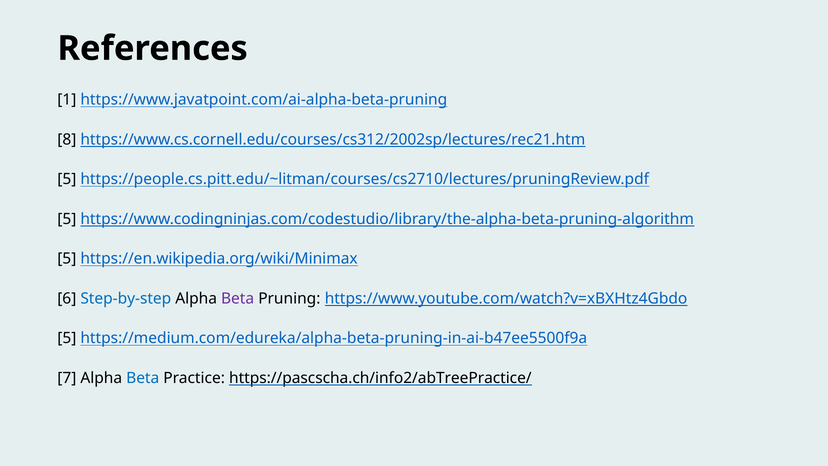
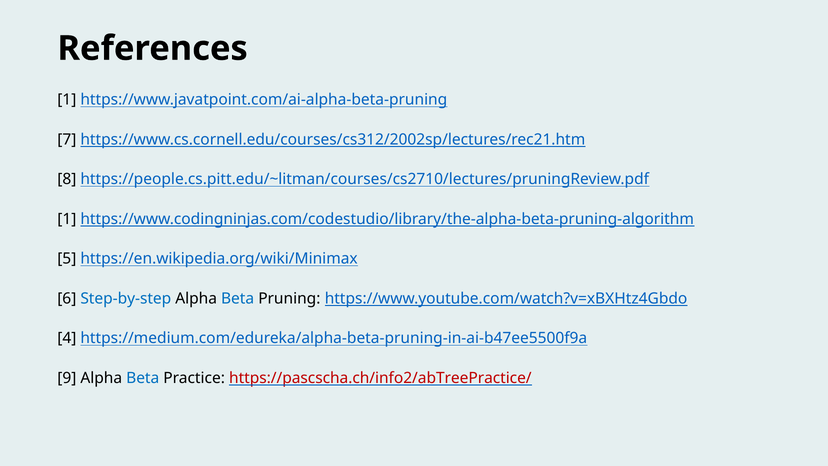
8: 8 -> 7 (67, 139)
5: 5 -> 8 (67, 179)
5: 5 -> 1 (67, 219)
Beta colour: purple -> blue (238, 298)
5: 5 -> 4 (67, 338)
7: 7 -> 9 (67, 378)
https://pascscha.ch/info2/abTreePractice/ colour: black -> red (380, 378)
